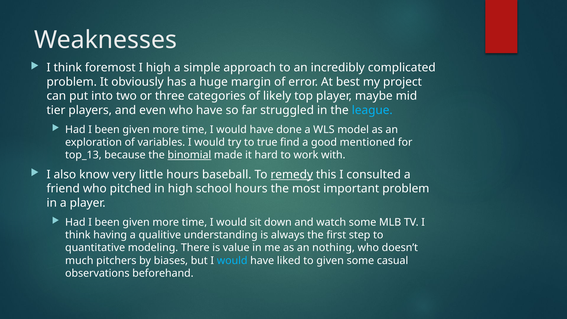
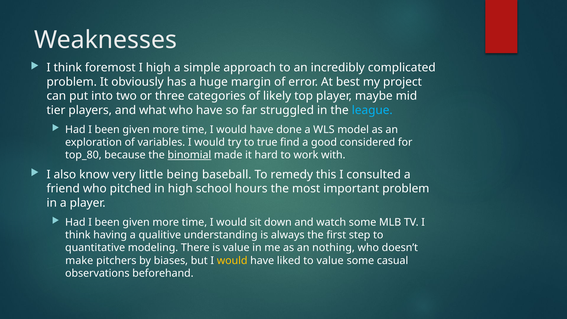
even: even -> what (153, 110)
mentioned: mentioned -> considered (367, 142)
top_13: top_13 -> top_80 (83, 155)
little hours: hours -> being (183, 175)
remedy underline: present -> none (292, 175)
much: much -> make (79, 260)
would colour: light blue -> yellow (232, 260)
to given: given -> value (330, 260)
